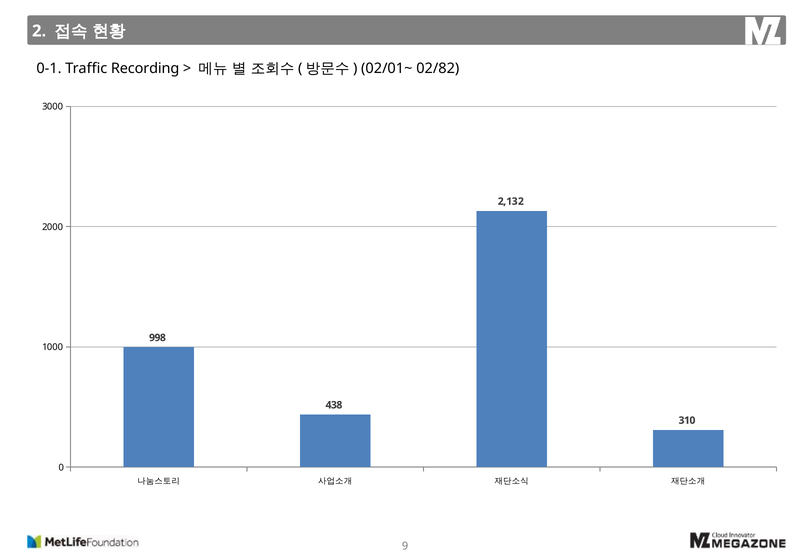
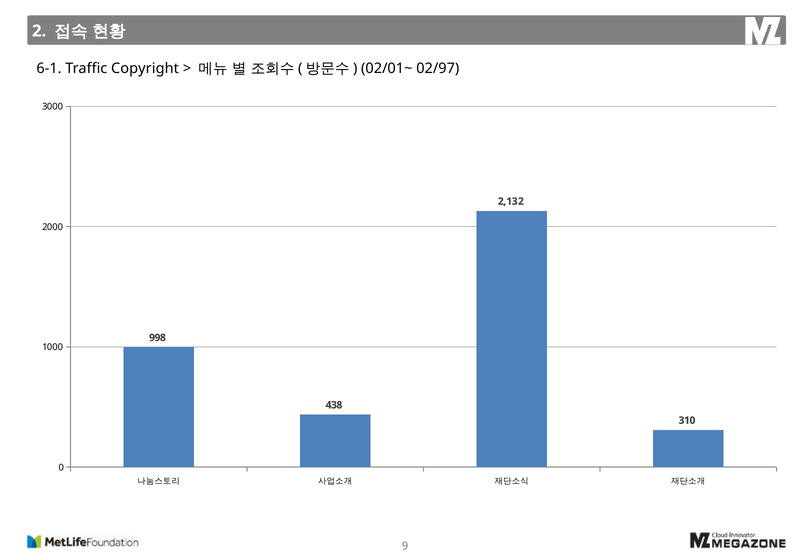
0-1: 0-1 -> 6-1 (49, 69)
Recording: Recording -> Copyright (145, 69)
02/82: 02/82 -> 02/97 (438, 69)
